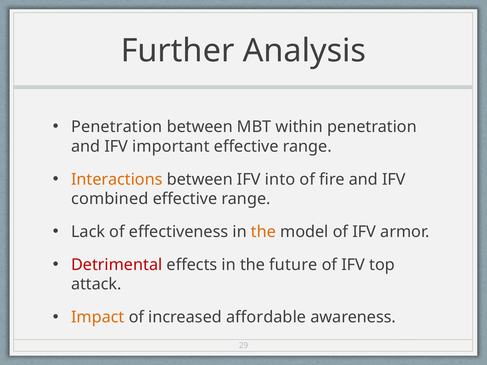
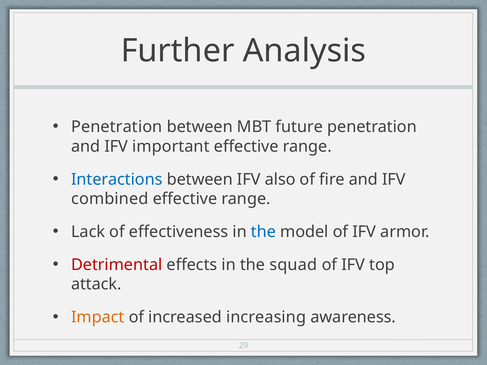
within: within -> future (299, 127)
Interactions colour: orange -> blue (117, 179)
into: into -> also (280, 179)
the colour: orange -> blue (264, 232)
future: future -> squad (293, 265)
affordable: affordable -> increasing (266, 317)
